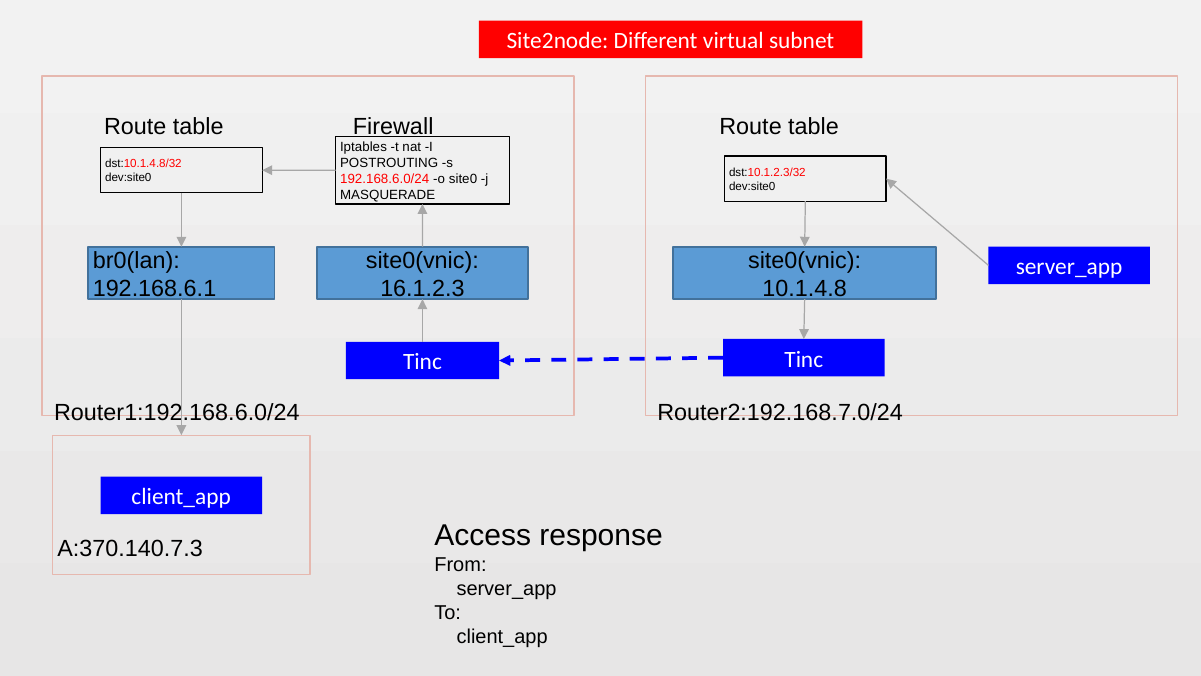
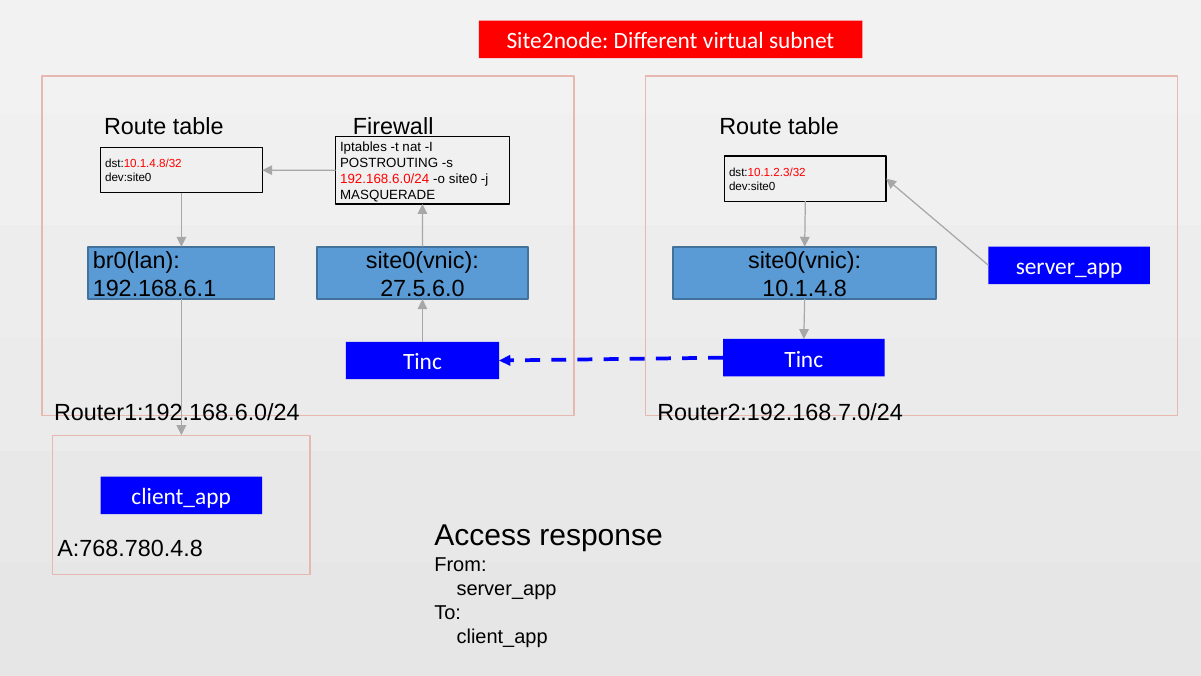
16.1.2.3: 16.1.2.3 -> 27.5.6.0 (422, 288)
A:370.140.7.3: A:370.140.7.3 -> A:768.780.4.8 (130, 548)
